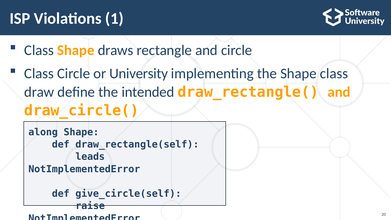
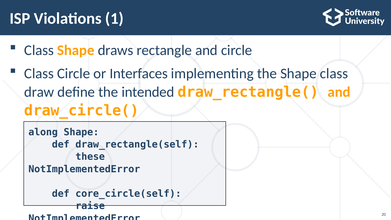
University: University -> Interfaces (139, 74)
leads: leads -> these (90, 157)
give_circle(self: give_circle(self -> core_circle(self (128, 194)
